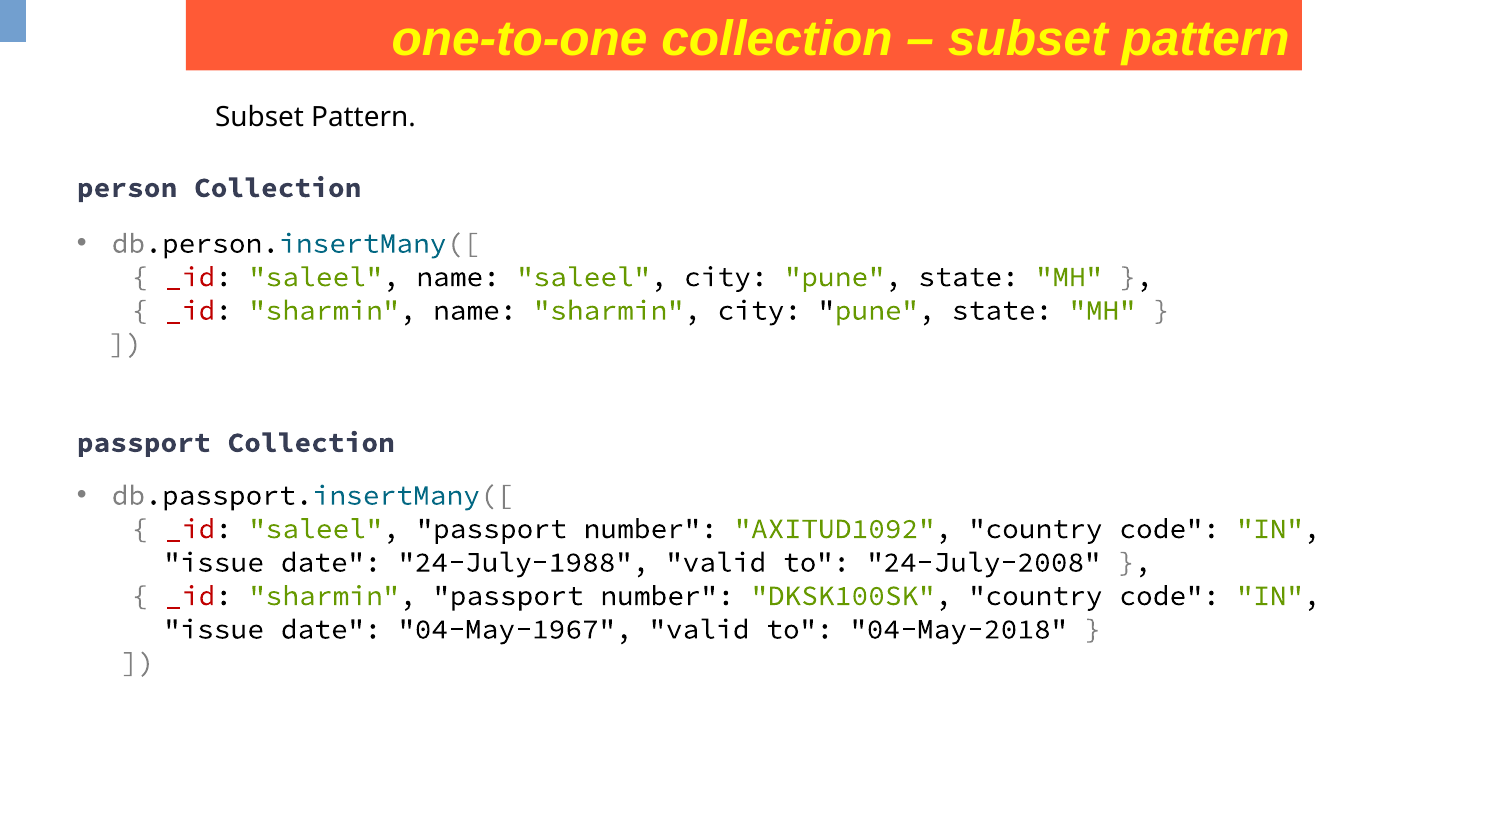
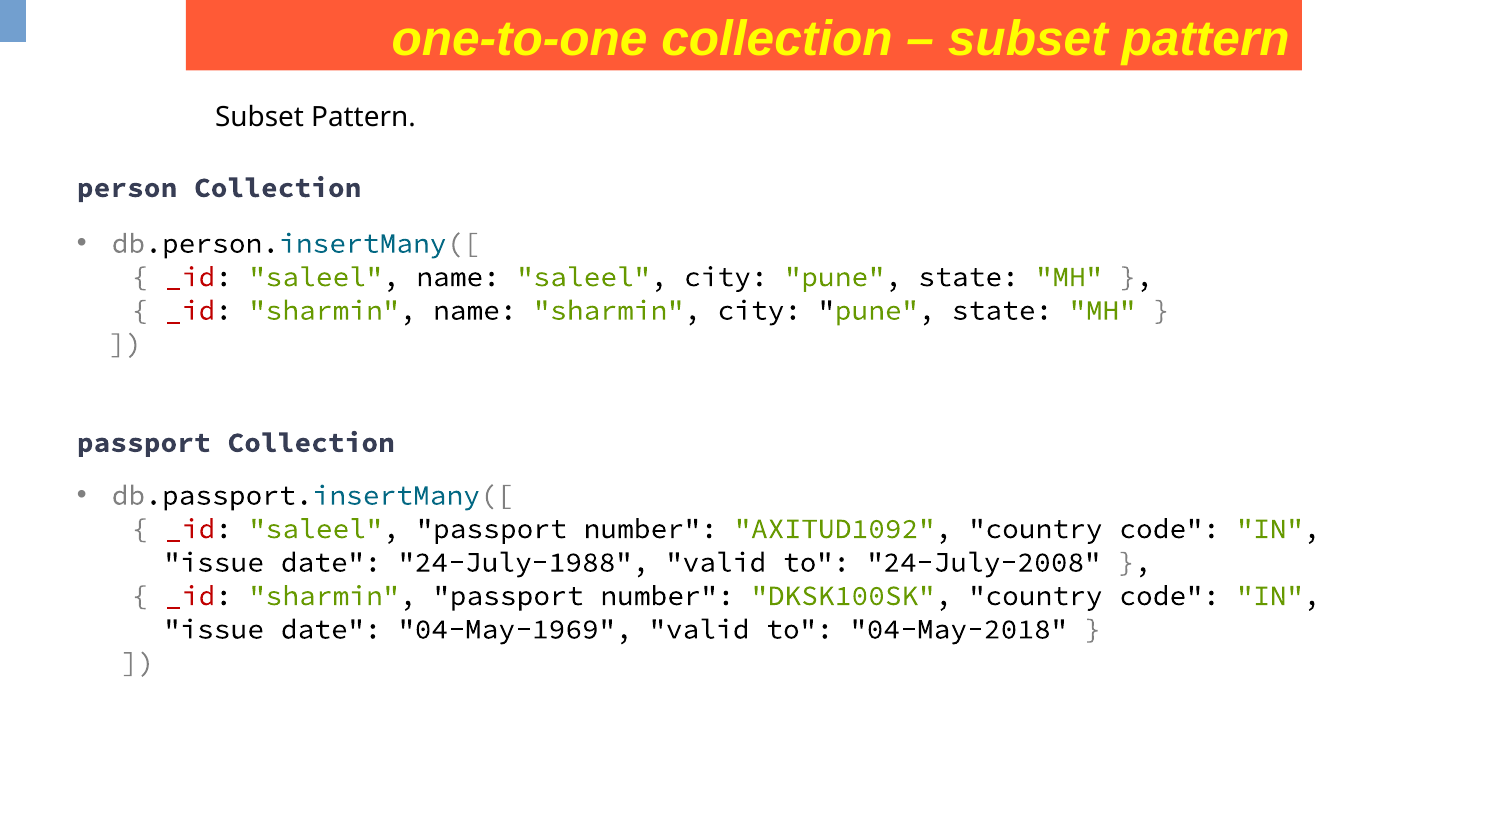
04-May-1967: 04-May-1967 -> 04-May-1969 (515, 629)
